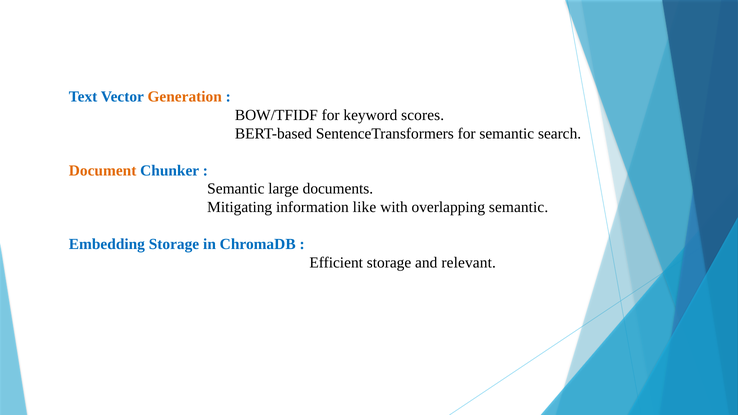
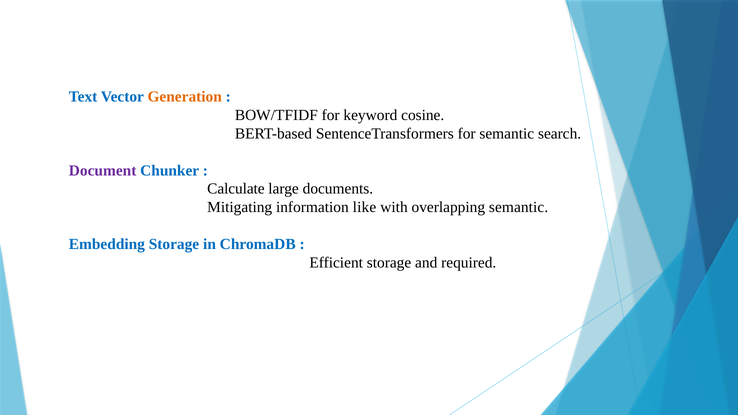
scores: scores -> cosine (423, 115)
Document colour: orange -> purple (103, 170)
Semantic: Semantic -> Calculate (236, 189)
relevant: relevant -> required (469, 263)
